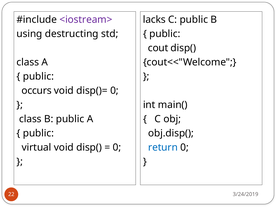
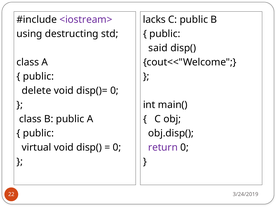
cout: cout -> said (158, 48)
occurs: occurs -> delete (36, 91)
return colour: blue -> purple (163, 147)
